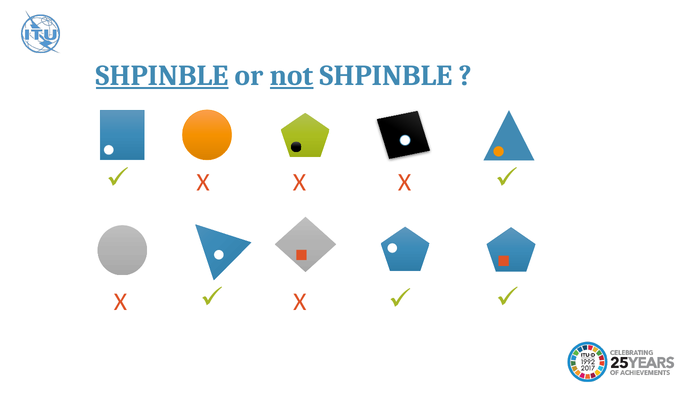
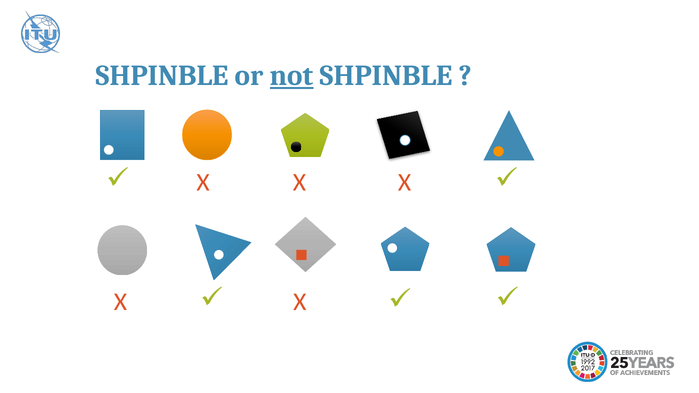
SHPINBLE underline: present -> none (162, 76)
